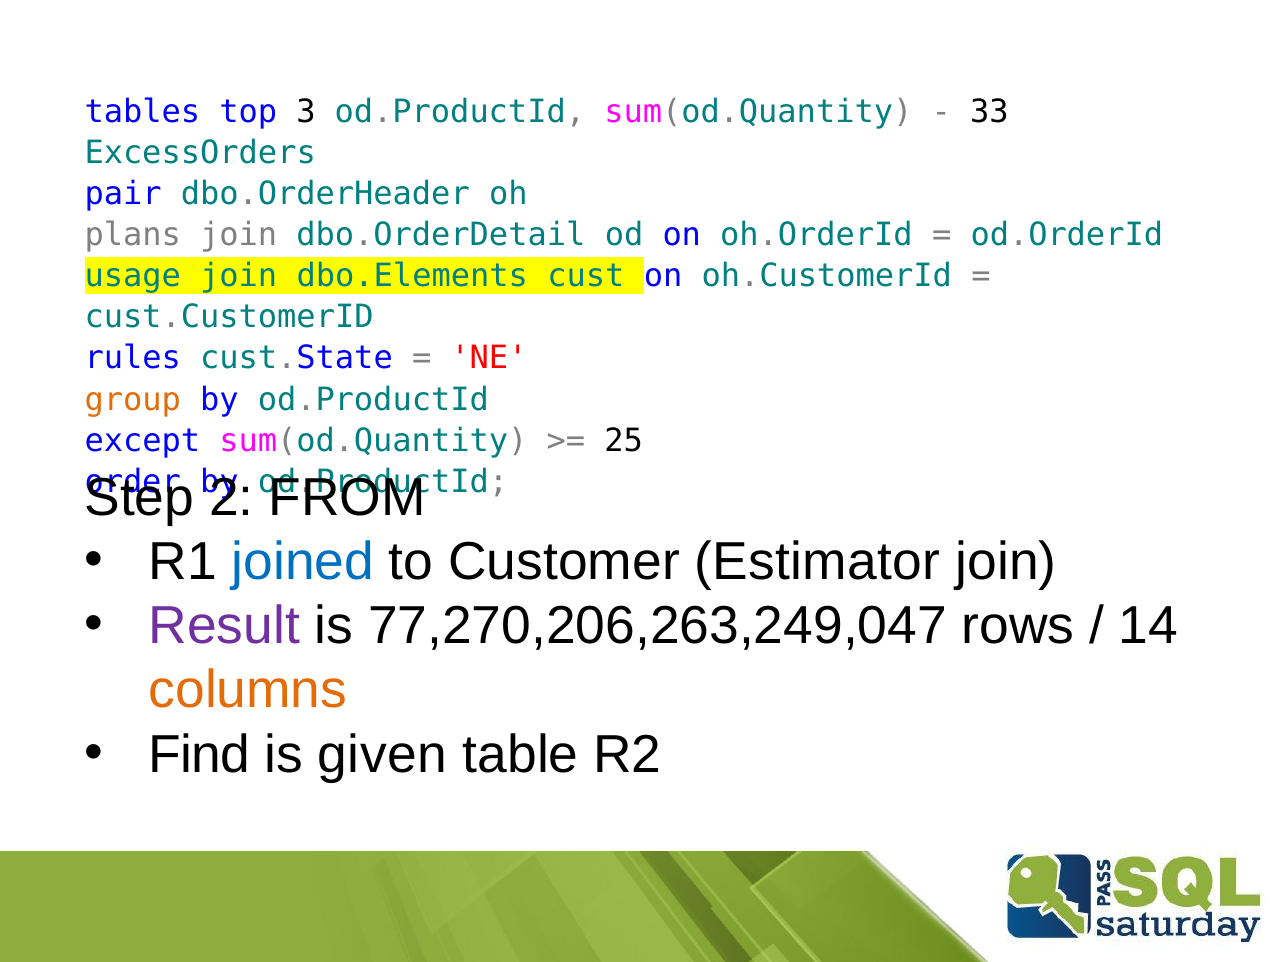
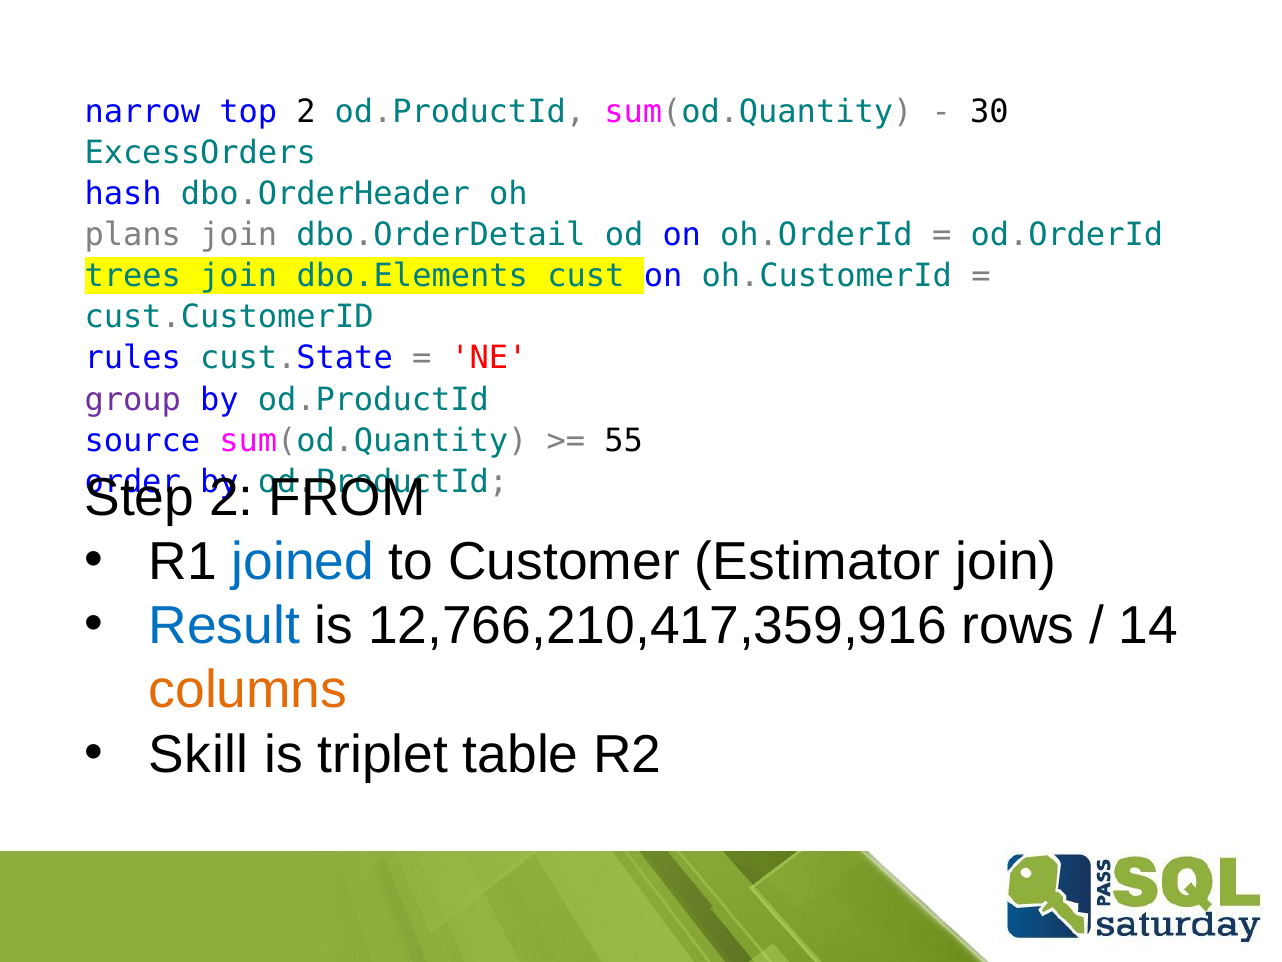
tables: tables -> narrow (142, 111)
top 3: 3 -> 2 (306, 111)
33: 33 -> 30 (989, 111)
pair: pair -> hash (123, 194)
usage: usage -> trees (133, 276)
group colour: orange -> purple (133, 399)
except: except -> source (142, 440)
25: 25 -> 55 (624, 440)
Result colour: purple -> blue (224, 626)
77,270,206,263,249,047: 77,270,206,263,249,047 -> 12,766,210,417,359,916 (658, 626)
Find: Find -> Skill (199, 754)
given: given -> triplet (383, 754)
